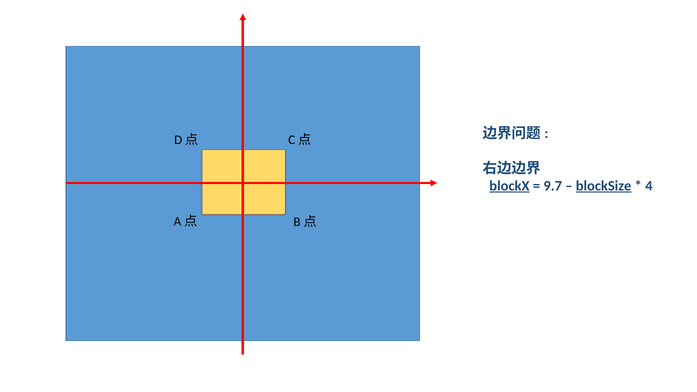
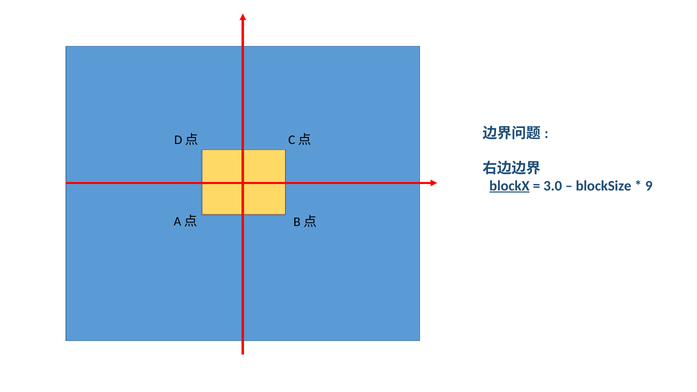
9.7: 9.7 -> 3.0 (553, 186)
blockSize underline: present -> none (604, 186)
4: 4 -> 9 (649, 186)
